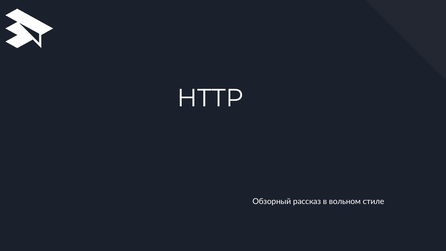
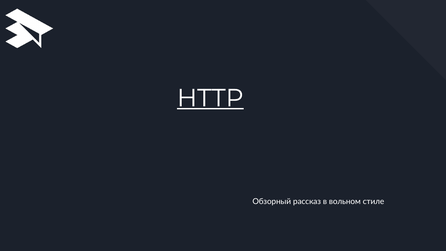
HTTP underline: none -> present (210, 98)
